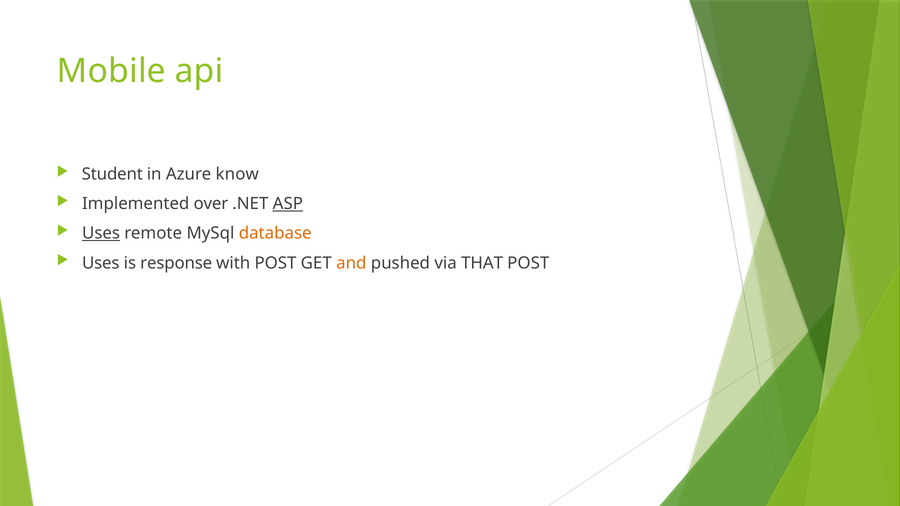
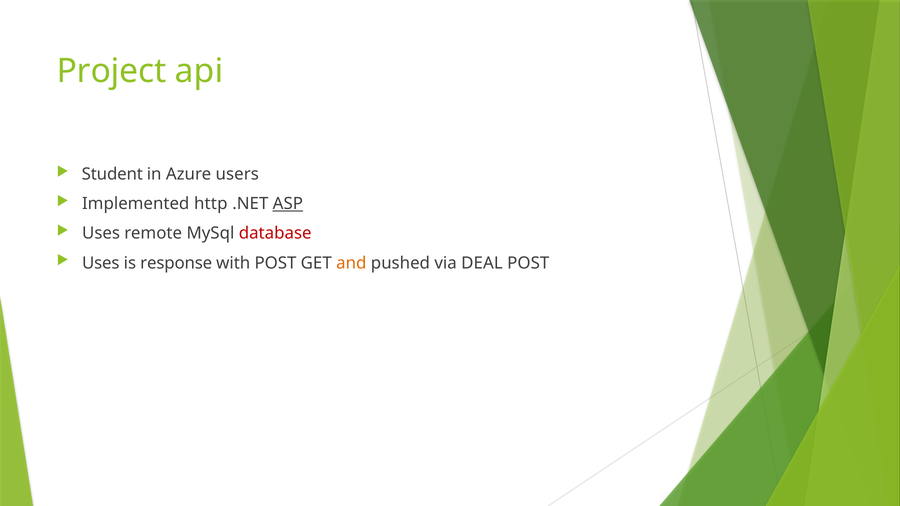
Mobile: Mobile -> Project (112, 71)
know: know -> users (237, 174)
over: over -> http (211, 204)
Uses underline: present -> none (101, 233)
database colour: orange -> red (275, 233)
THAT: THAT -> DEAL (482, 263)
